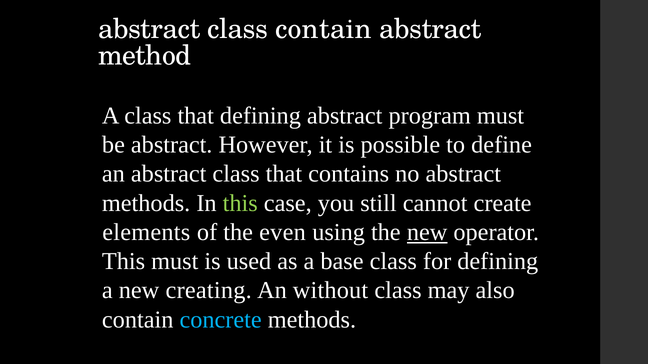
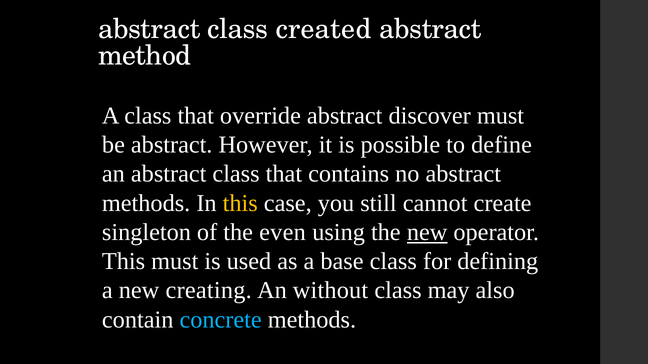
class contain: contain -> created (323, 29)
that defining: defining -> override (260, 116)
program: program -> discover (430, 116)
this colour: light green -> yellow (240, 203)
elements: elements -> singleton (146, 232)
